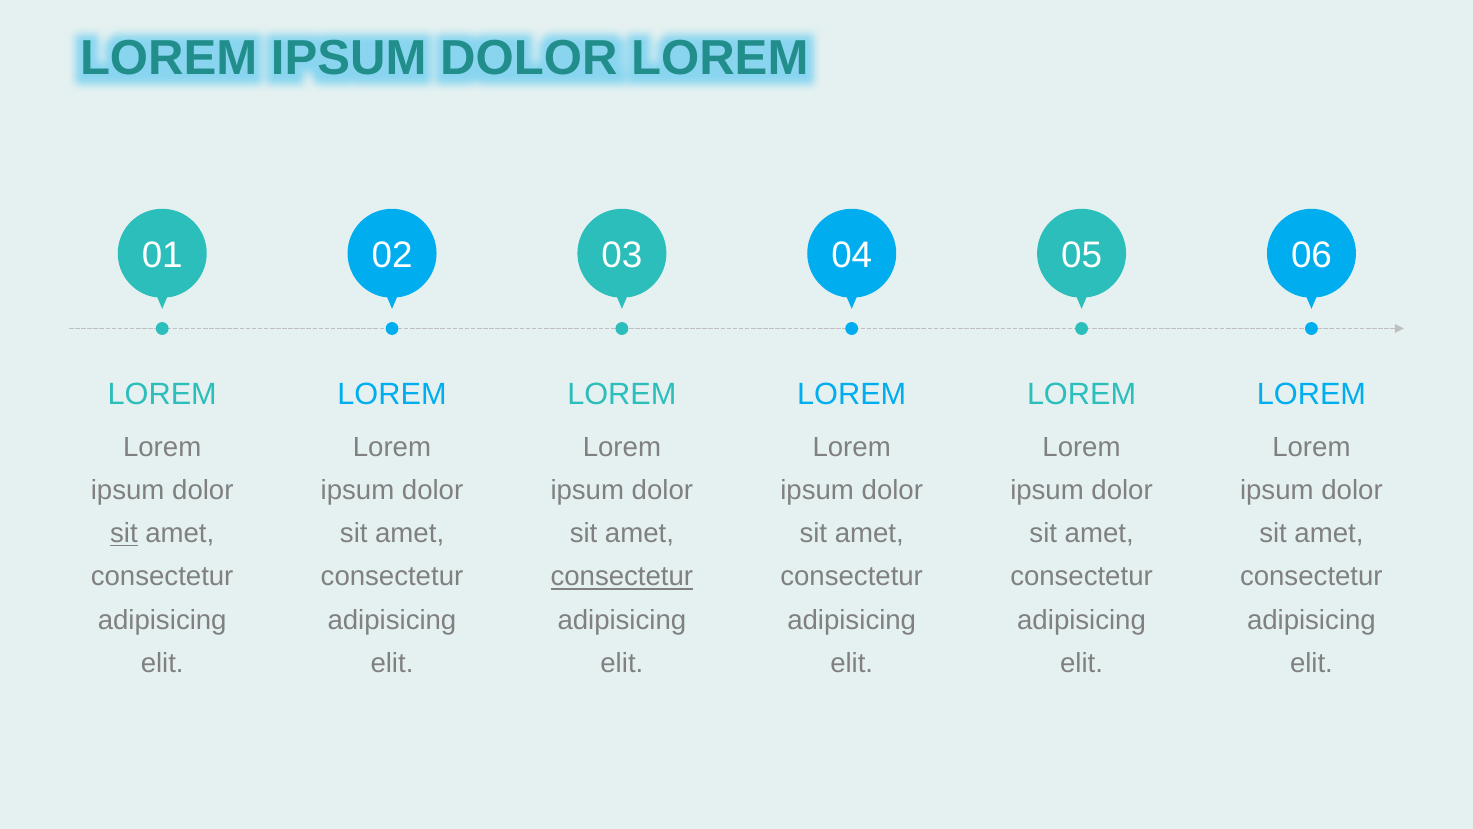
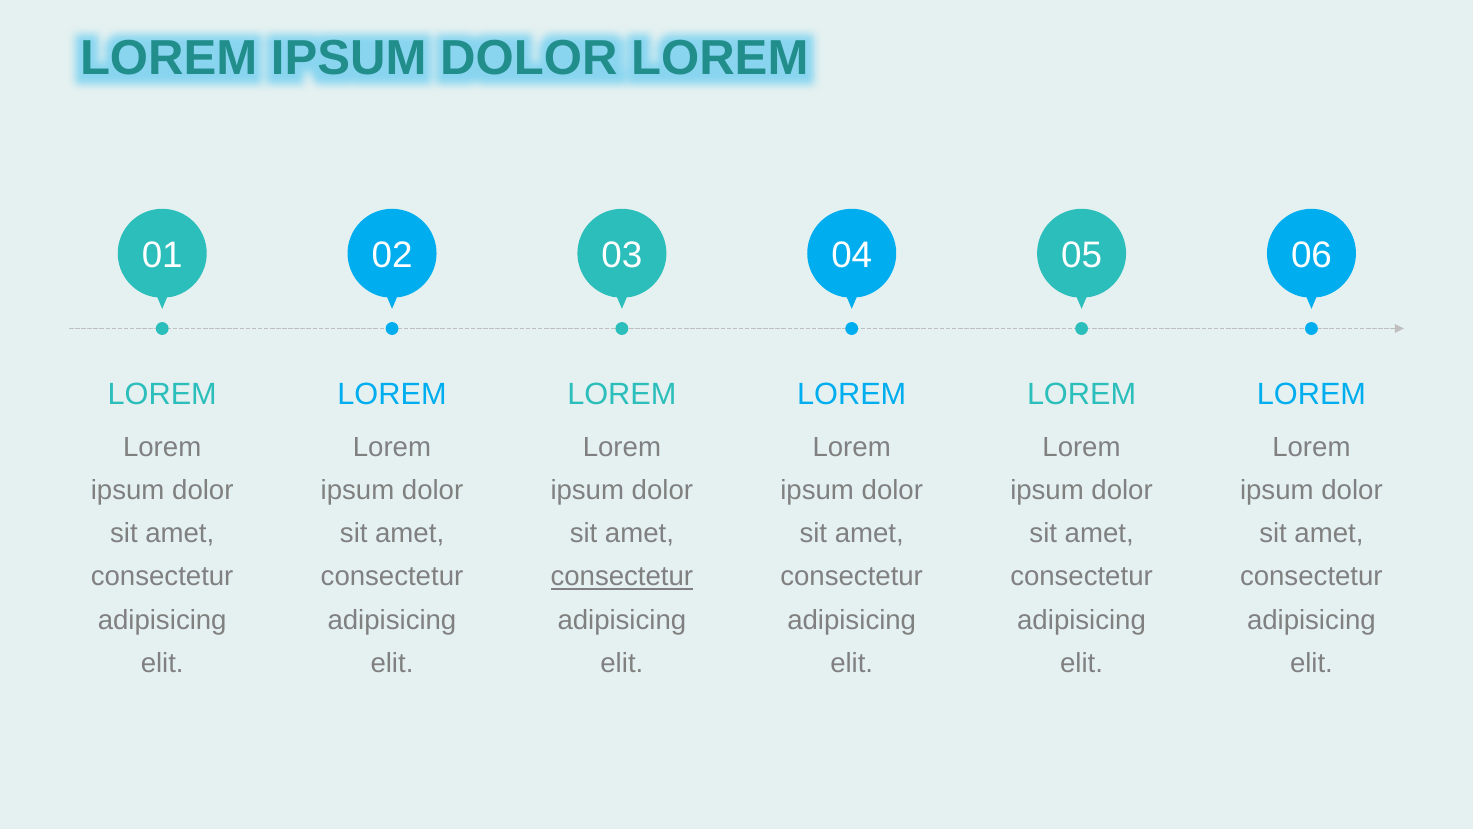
sit underline: present -> none (124, 533)
